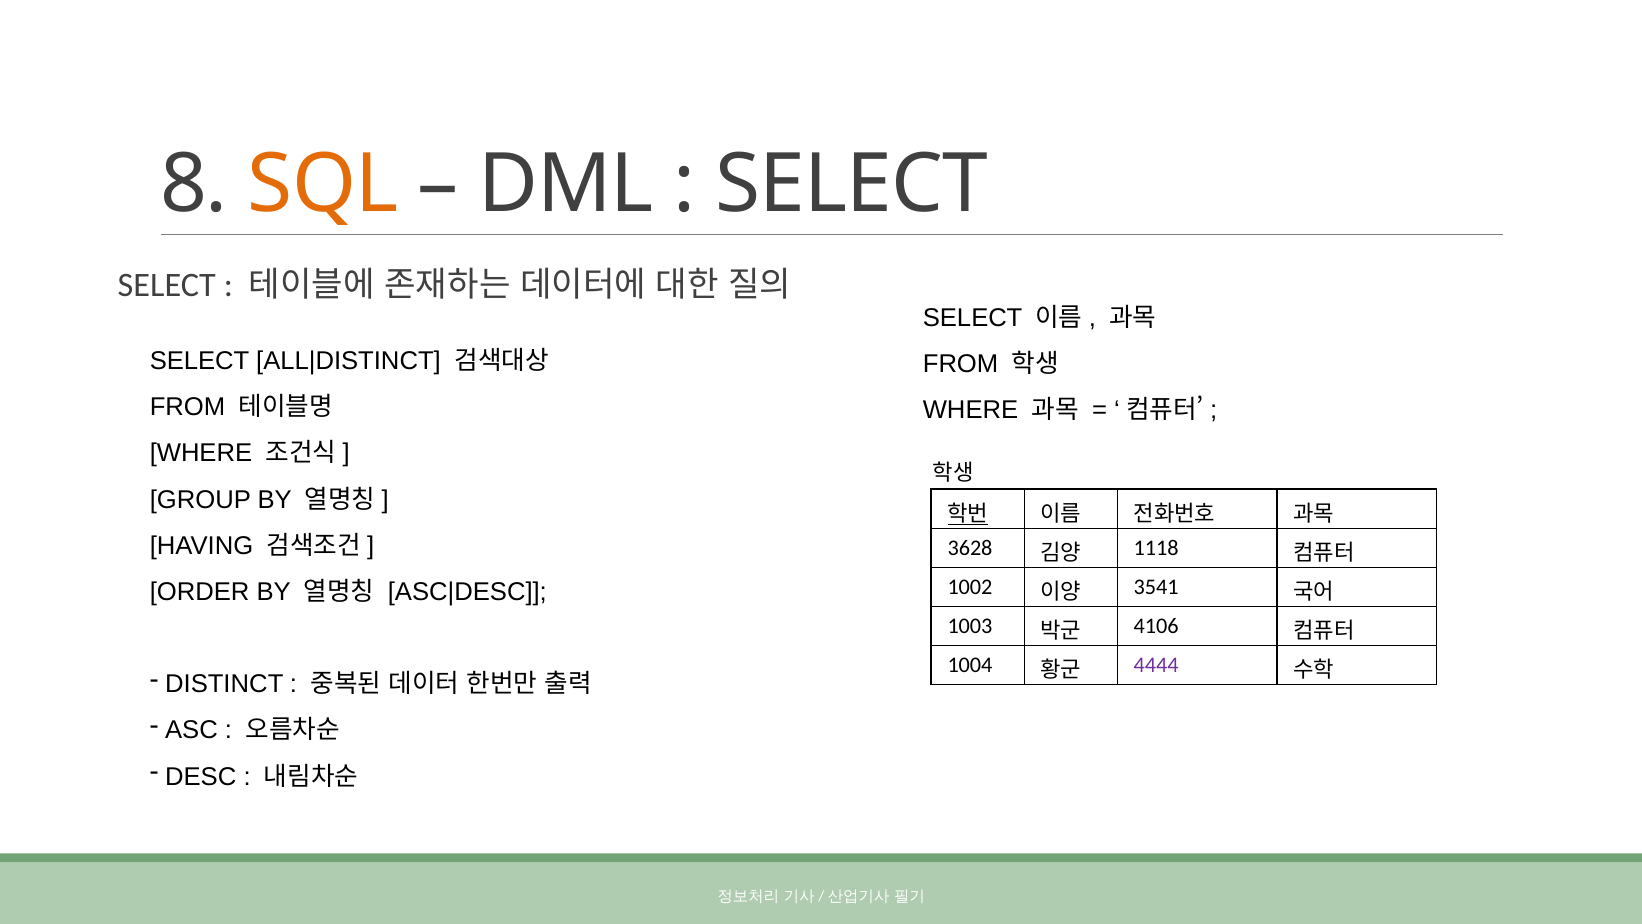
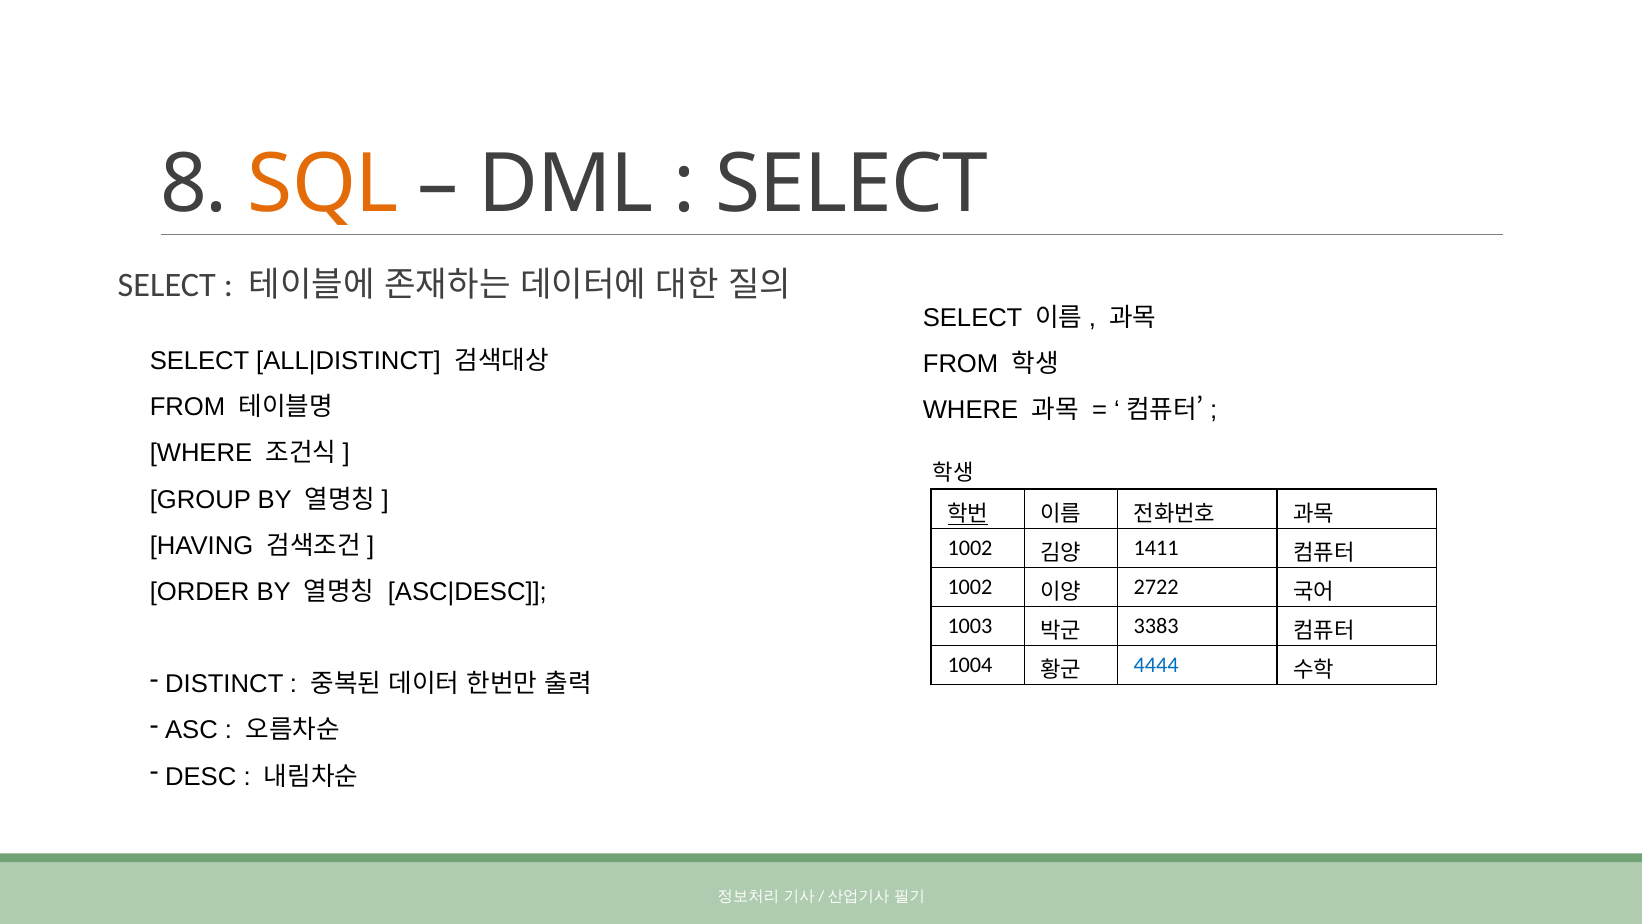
3628: 3628 -> 1002 (970, 548)
1118: 1118 -> 1411 (1156, 548)
3541: 3541 -> 2722 (1156, 587)
4106: 4106 -> 3383 (1156, 626)
4444 colour: purple -> blue (1156, 665)
